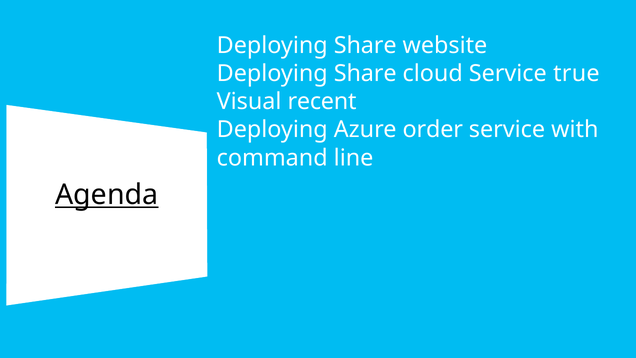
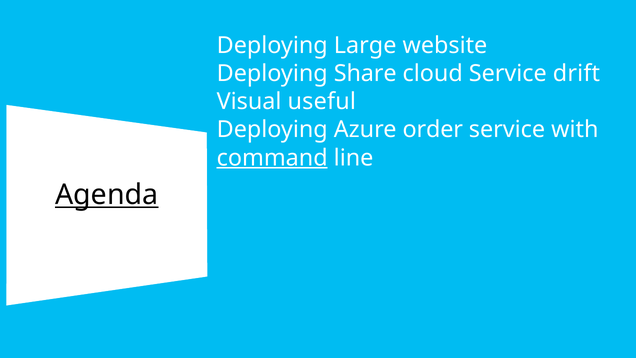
Share: Share -> Large (365, 45)
true: true -> drift (576, 73)
recent: recent -> useful (322, 102)
command underline: none -> present (272, 158)
